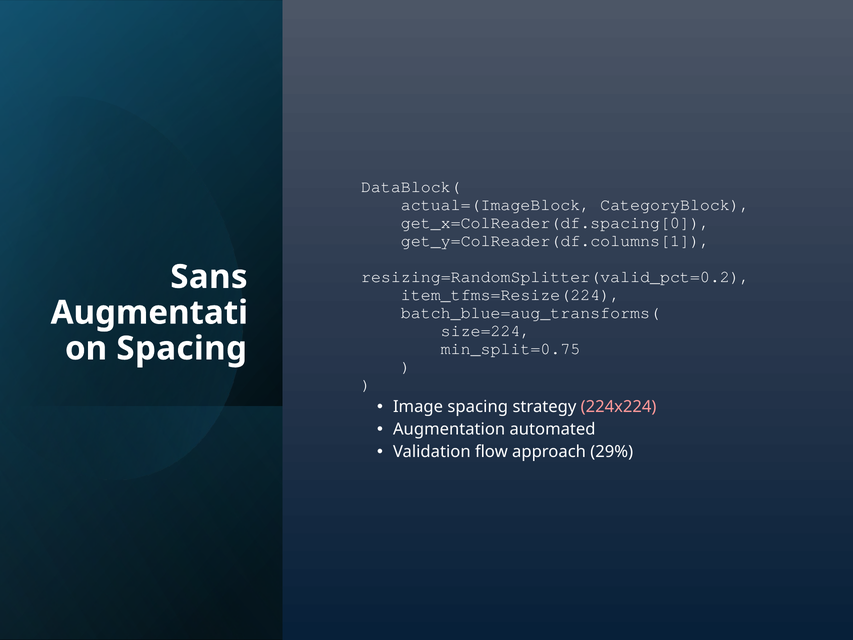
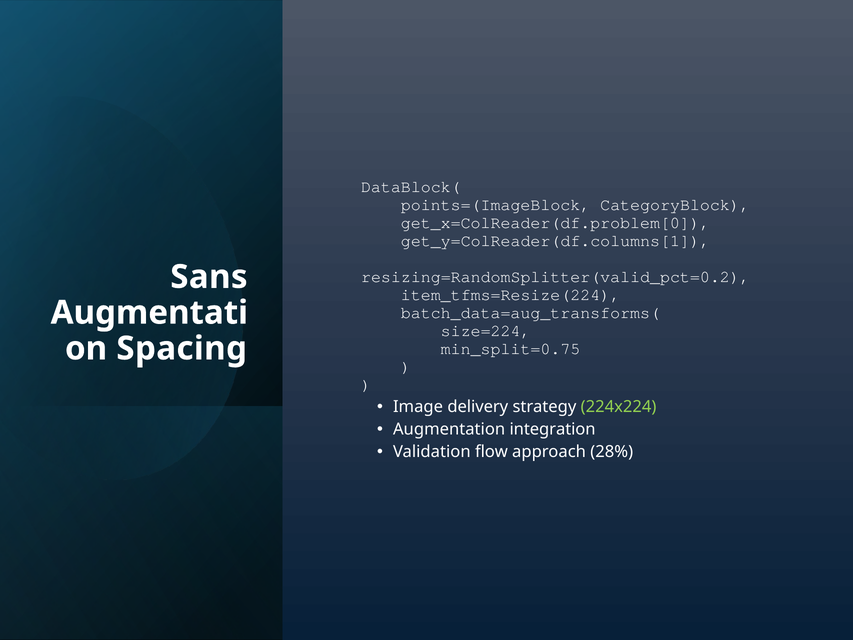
actual=(ImageBlock: actual=(ImageBlock -> points=(ImageBlock (496, 205)
get_x=ColReader(df.spacing[0: get_x=ColReader(df.spacing[0 -> get_x=ColReader(df.problem[0 (555, 223)
batch_blue=aug_transforms(: batch_blue=aug_transforms( -> batch_data=aug_transforms( (530, 313)
Image spacing: spacing -> delivery (478, 407)
224x224 colour: pink -> light green (619, 407)
automated: automated -> integration (553, 429)
29%: 29% -> 28% (612, 452)
